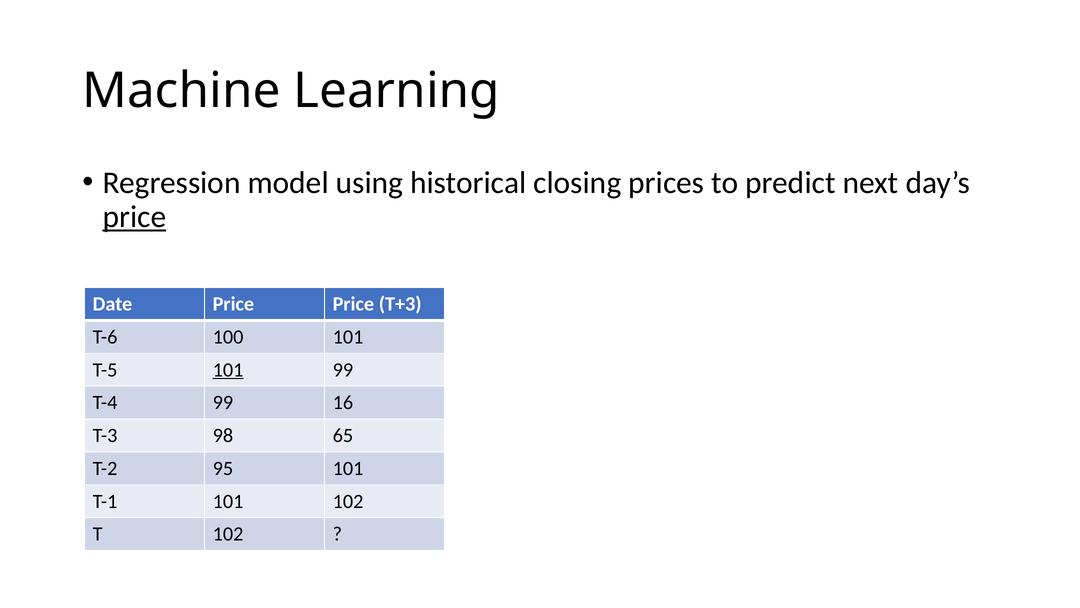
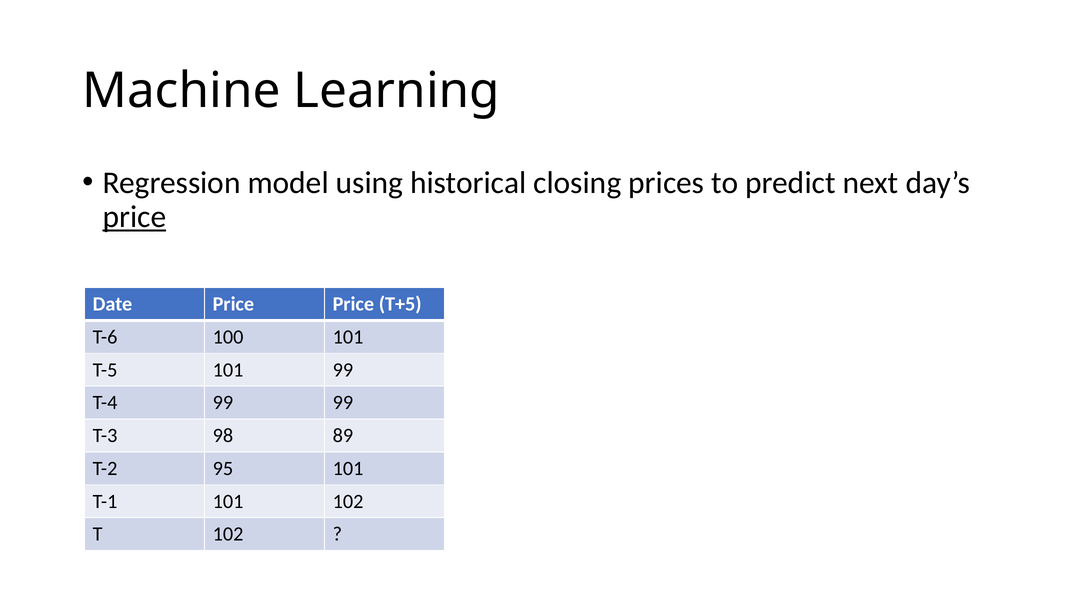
T+3: T+3 -> T+5 (400, 304)
101 underline: present -> none (228, 370)
99 16: 16 -> 99 (343, 402)
65: 65 -> 89 (343, 435)
